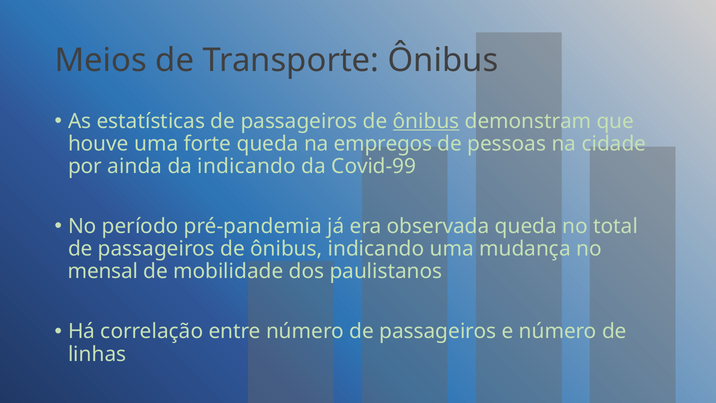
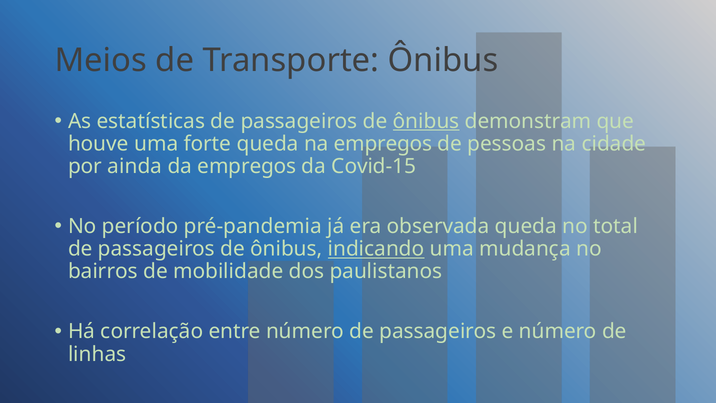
da indicando: indicando -> empregos (247, 166)
Covid-99: Covid-99 -> Covid-15 (374, 166)
indicando underline: none -> present (376, 249)
mensal: mensal -> bairros (103, 271)
